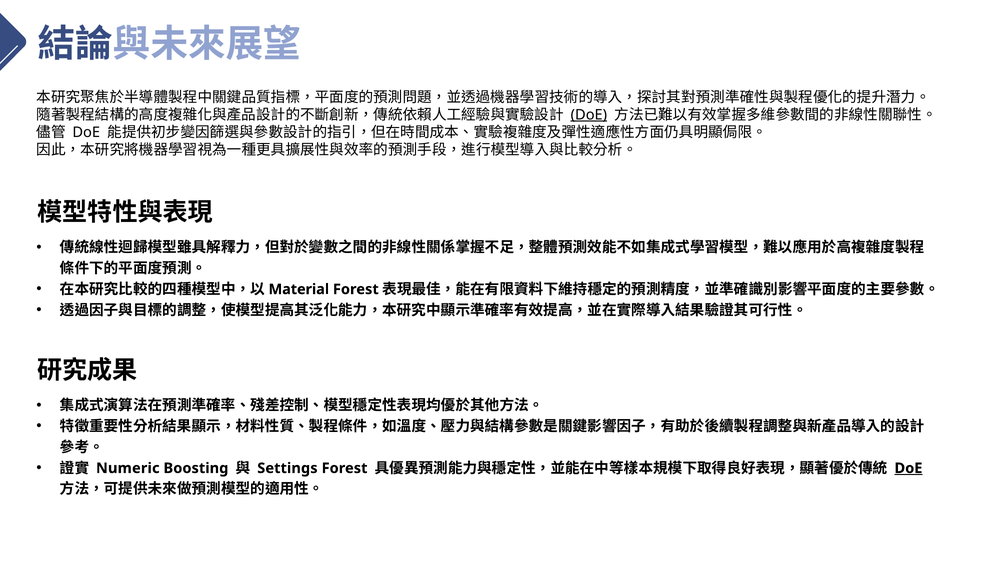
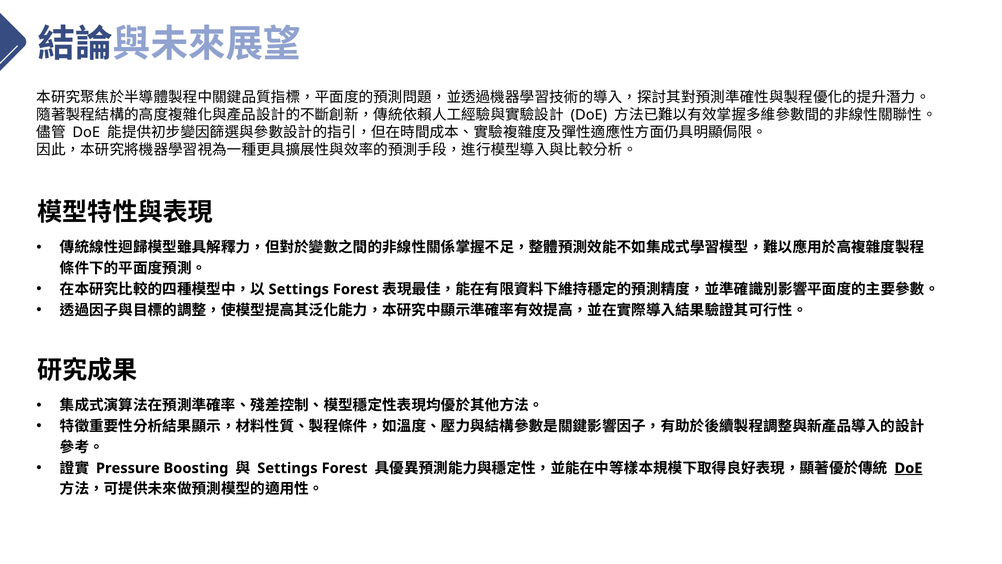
DoE underline: present -> none (589, 115)
Material: Material -> Settings (299, 289)
Numeric: Numeric -> Pressure (128, 468)
